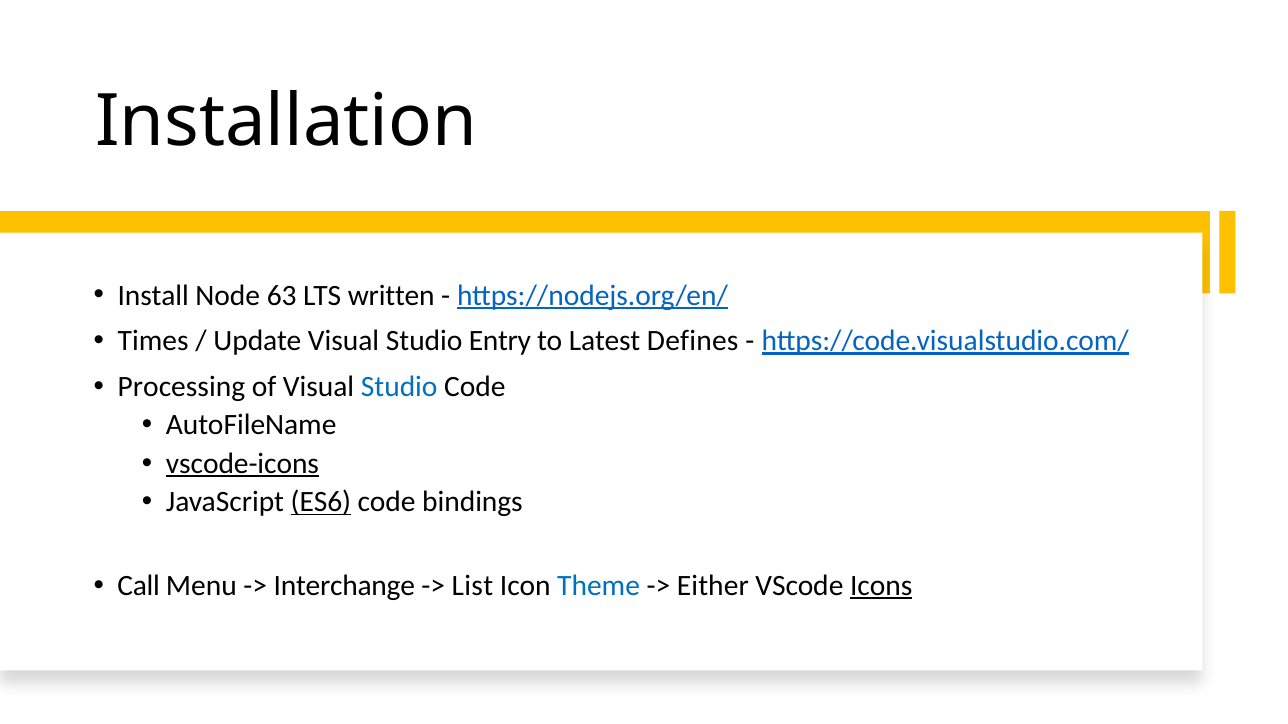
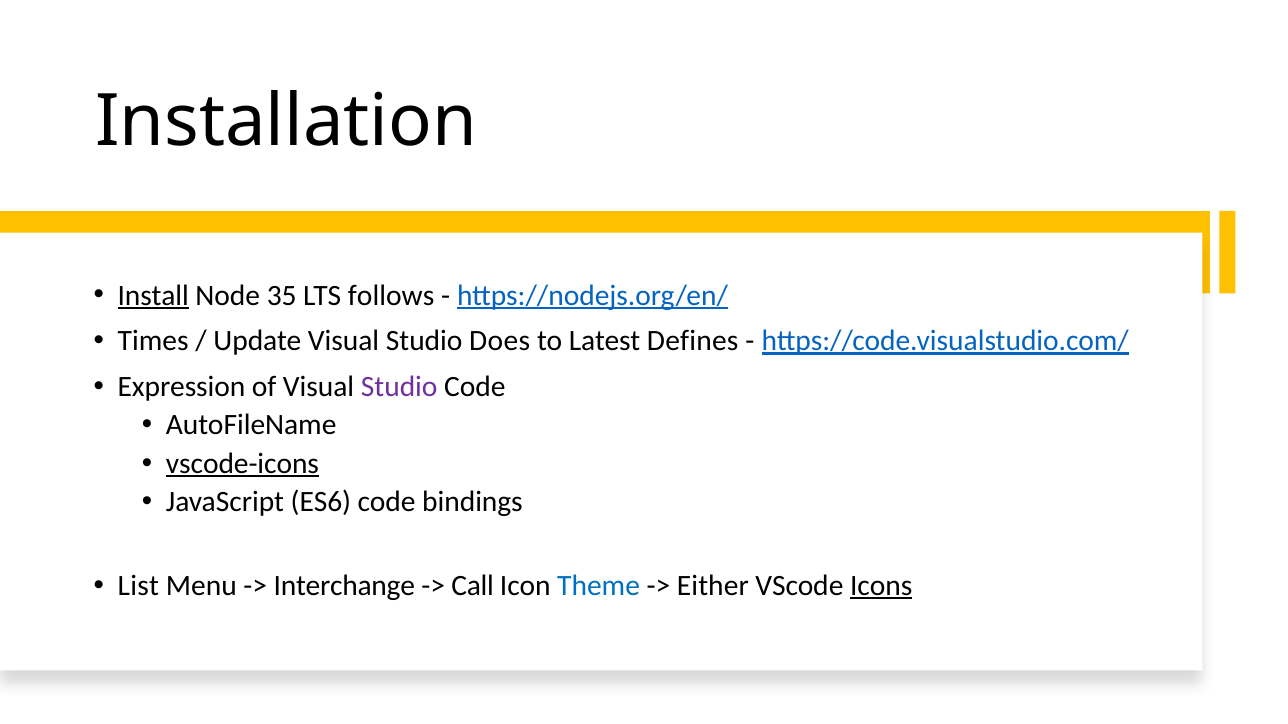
Install underline: none -> present (153, 296)
63: 63 -> 35 (282, 296)
written: written -> follows (391, 296)
Entry: Entry -> Does (500, 341)
Processing: Processing -> Expression (181, 387)
Studio colour: blue -> purple (399, 387)
ES6 underline: present -> none (321, 502)
Call: Call -> List (138, 586)
List: List -> Call (473, 586)
